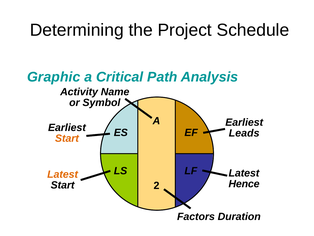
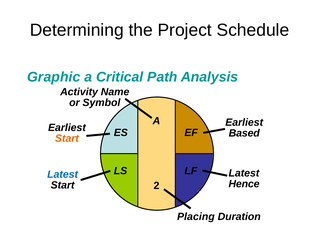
Leads: Leads -> Based (244, 133)
Latest colour: orange -> blue (63, 174)
Factors: Factors -> Placing (196, 216)
